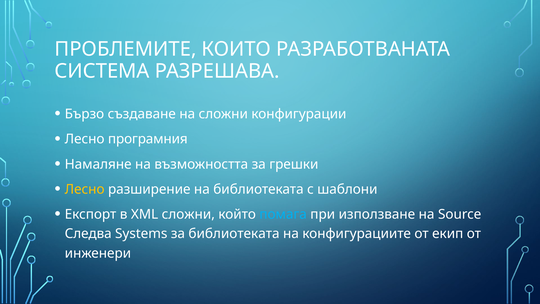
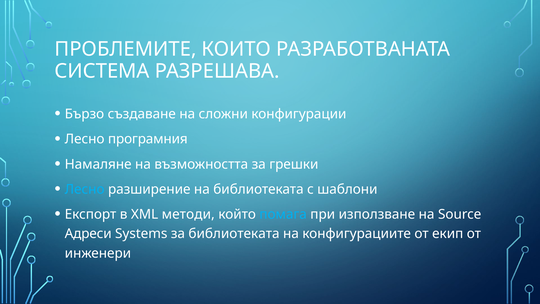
Лесно colour: yellow -> light blue (85, 189)
XML сложни: сложни -> методи (188, 214)
Следва: Следва -> Адреси (88, 234)
